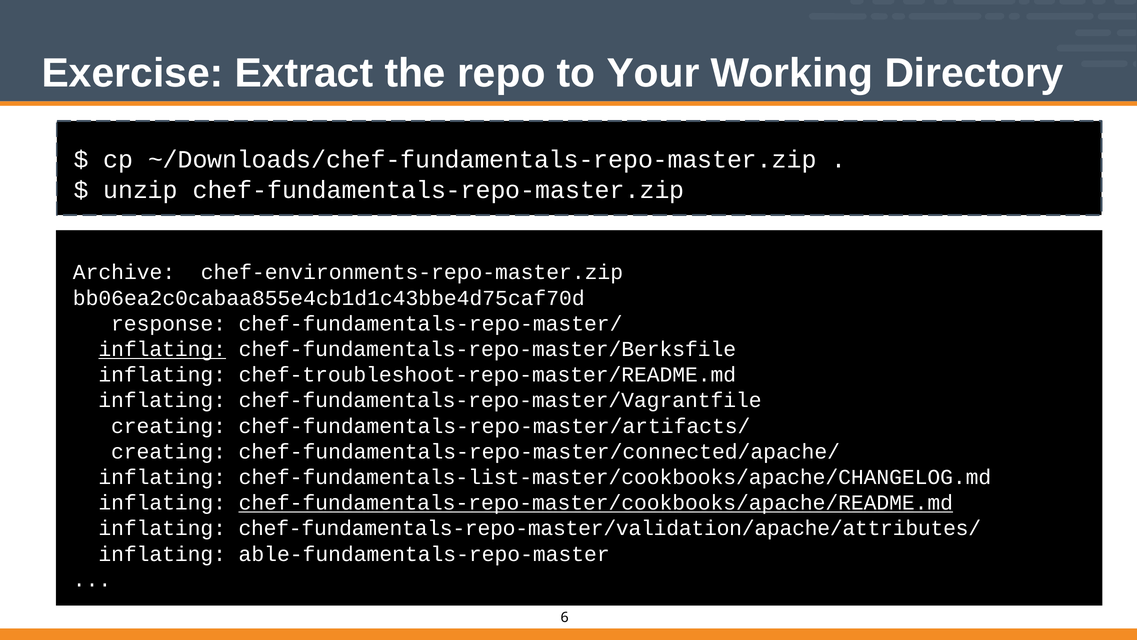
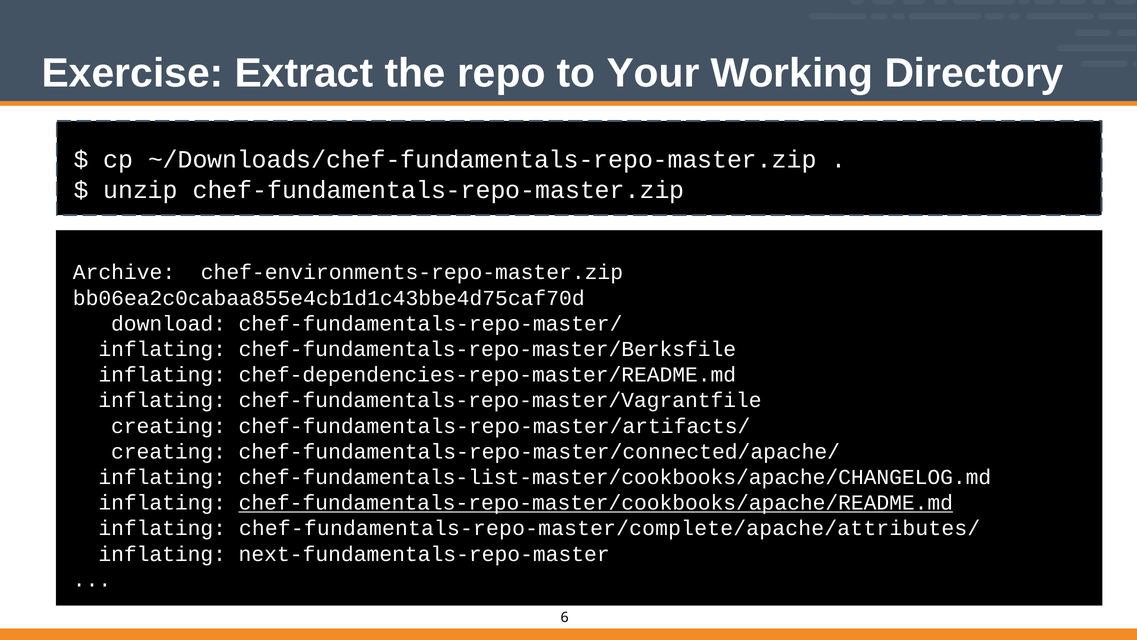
response: response -> download (169, 323)
inflating underline: present -> none (162, 349)
chef-troubleshoot-repo-master/README.md: chef-troubleshoot-repo-master/README.md -> chef-dependencies-repo-master/README.md (487, 375)
chef-fundamentals-repo-master/validation/apache/attributes/: chef-fundamentals-repo-master/validation/apache/attributes/ -> chef-fundamentals-repo-master/complete/apache/attributes/ (610, 528)
able-fundamentals-repo-master: able-fundamentals-repo-master -> next-fundamentals-repo-master (424, 554)
